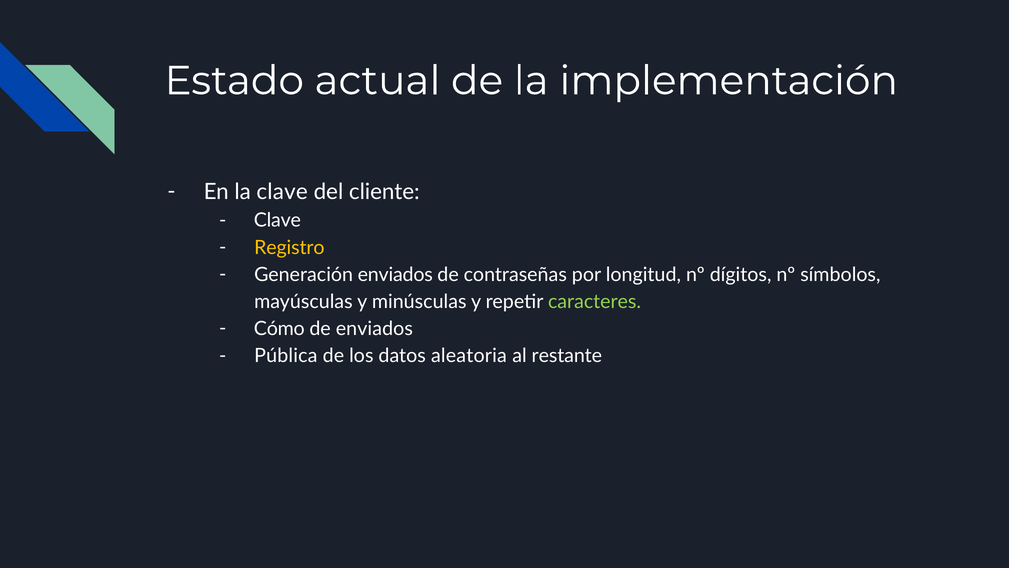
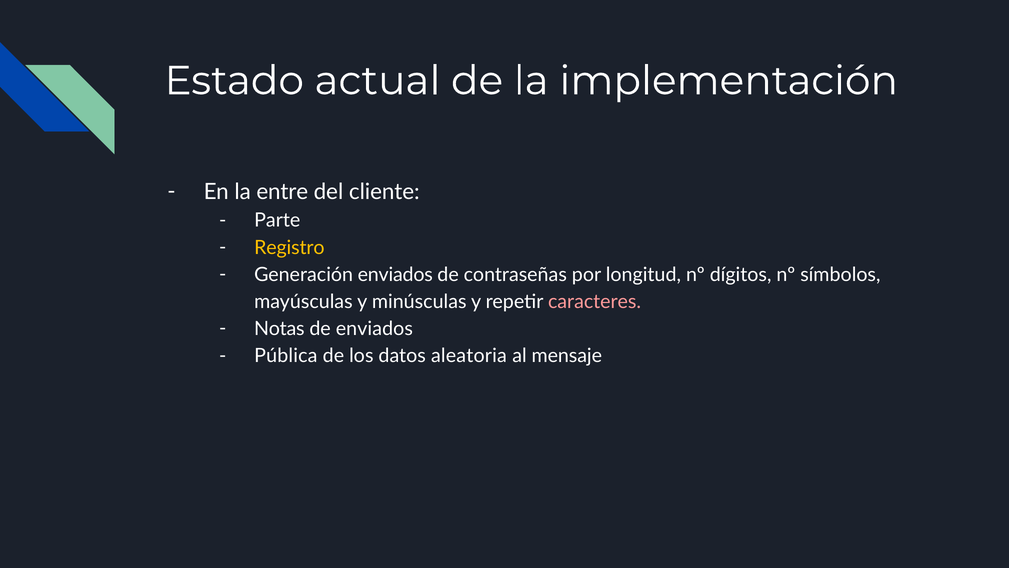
la clave: clave -> entre (282, 192)
Clave: Clave -> Parte (277, 220)
caracteres colour: light green -> pink (595, 301)
Cómo: Cómo -> Notas (279, 329)
restante: restante -> mensaje (567, 356)
